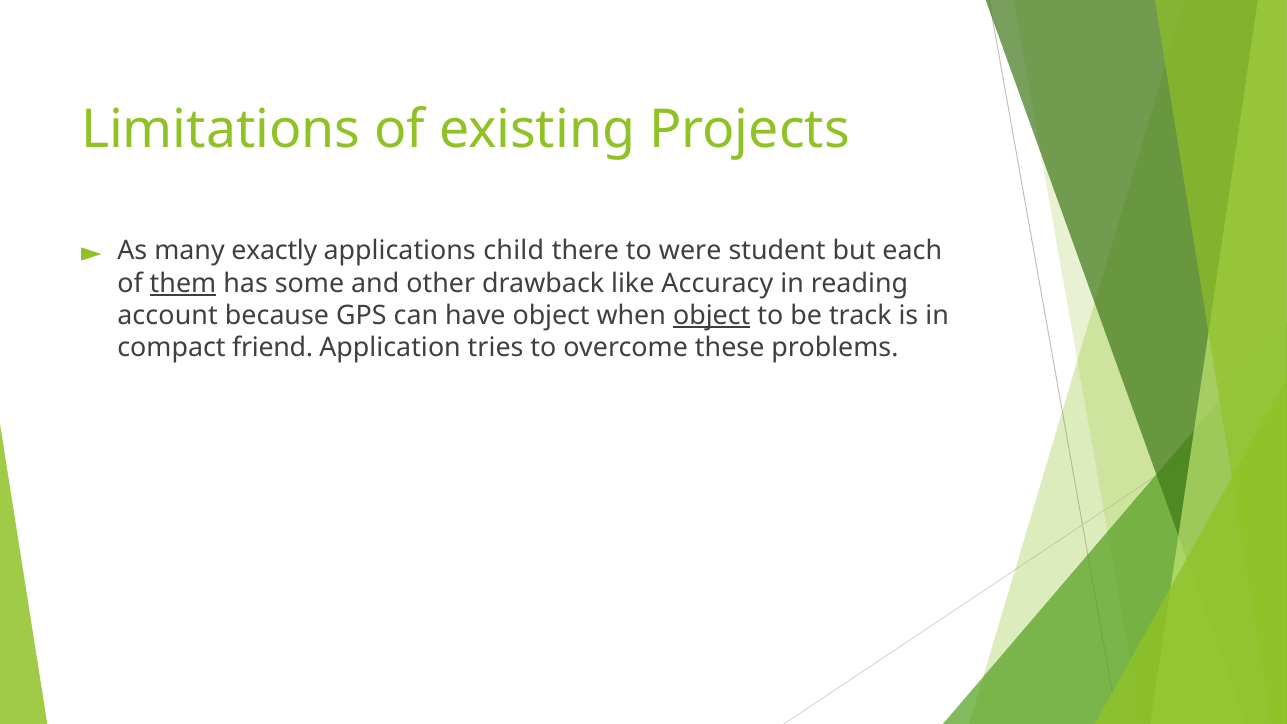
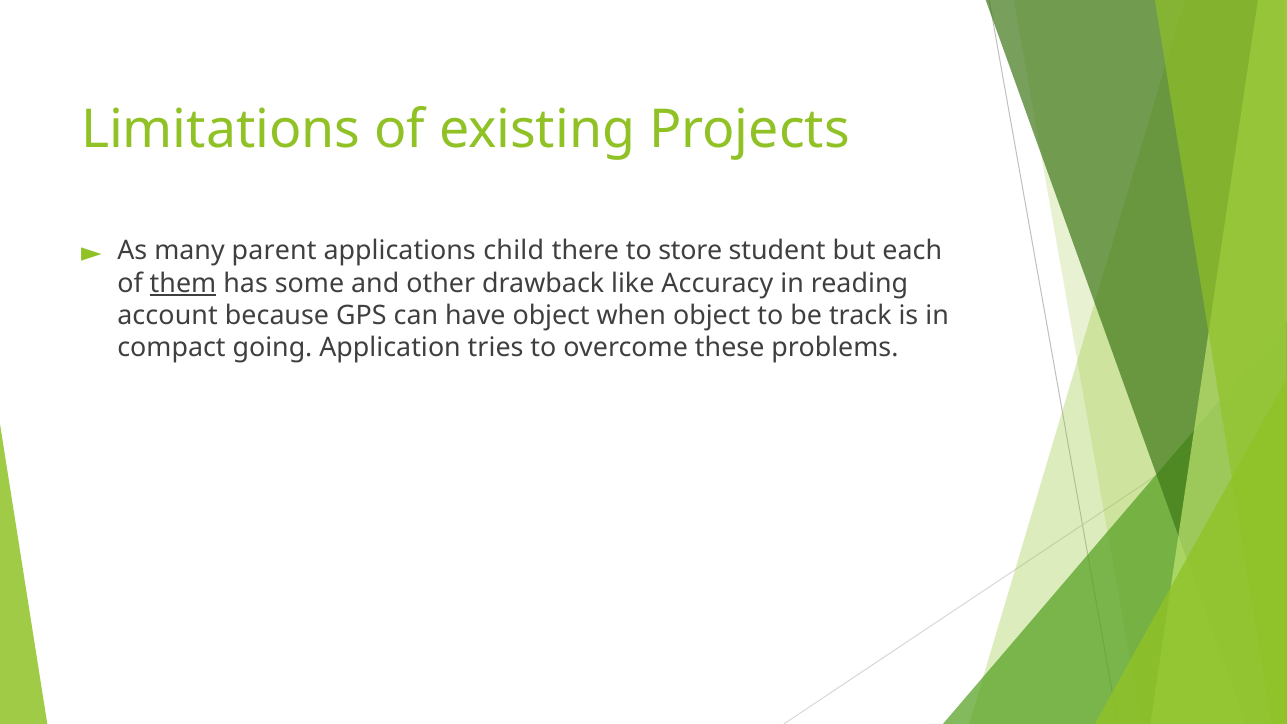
exactly: exactly -> parent (274, 251)
were: were -> store (690, 251)
object underline: present -> none (712, 315)
friend: friend -> going (273, 348)
